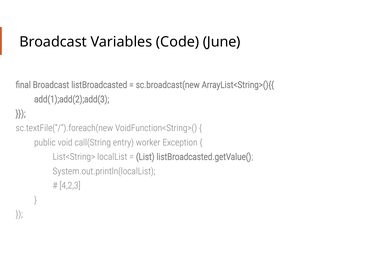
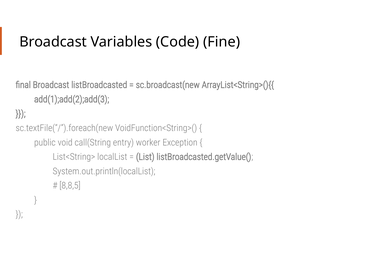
June: June -> Fine (222, 42)
4,2,3: 4,2,3 -> 8,8,5 (70, 186)
